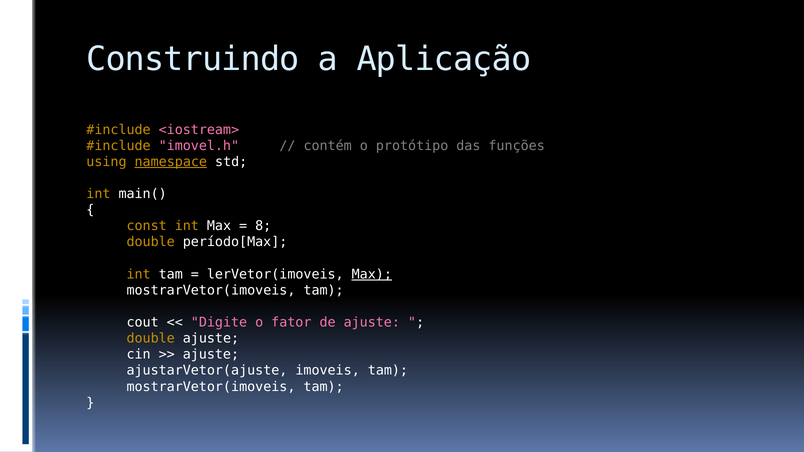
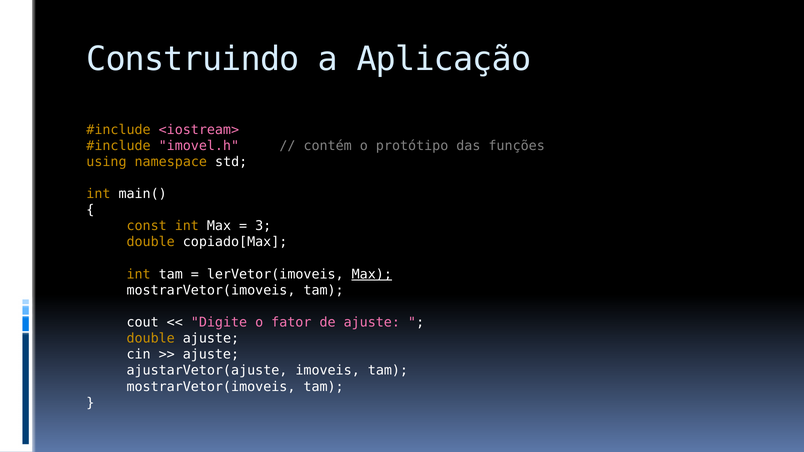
namespace underline: present -> none (171, 162)
8: 8 -> 3 (263, 226)
período[Max: período[Max -> copiado[Max (235, 242)
